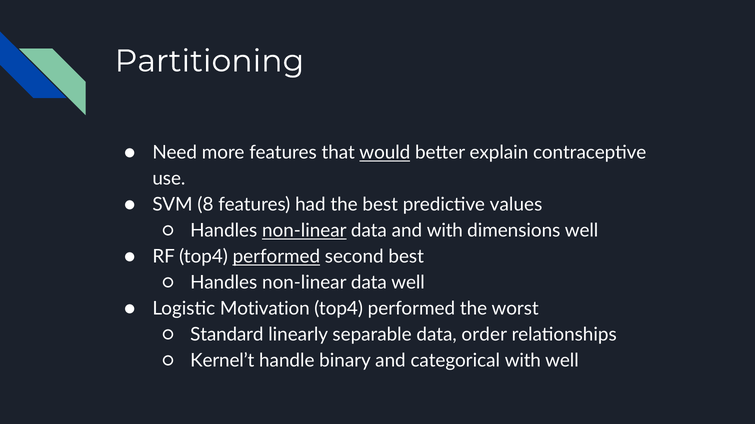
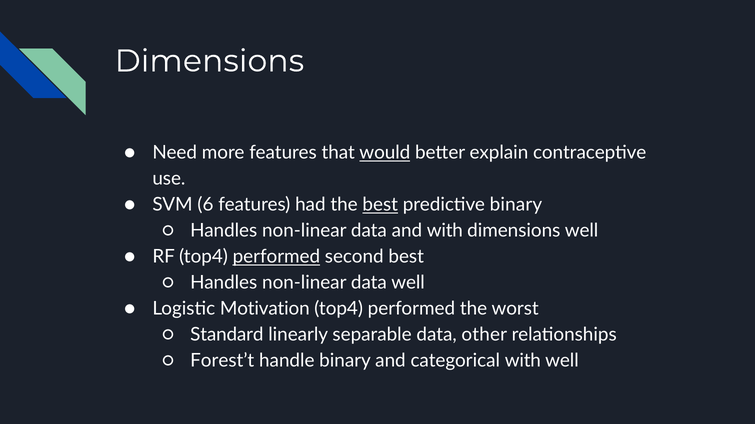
Partitioning: Partitioning -> Dimensions (209, 61)
8: 8 -> 6 (205, 205)
best underline: none -> present (380, 205)
predictive values: values -> binary (516, 205)
non-linear underline: present -> none (304, 231)
order: order -> other (484, 335)
Kernel’t: Kernel’t -> Forest’t (222, 361)
